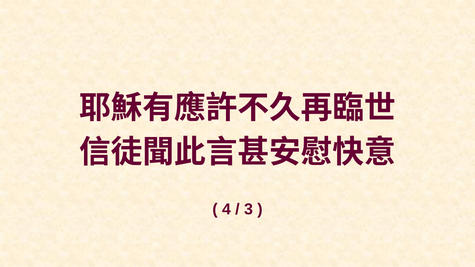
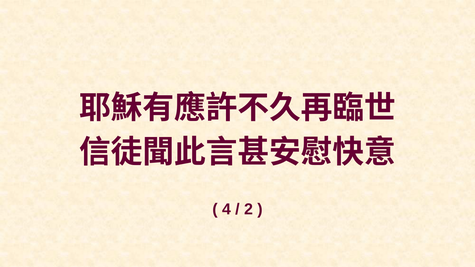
3: 3 -> 2 (248, 210)
